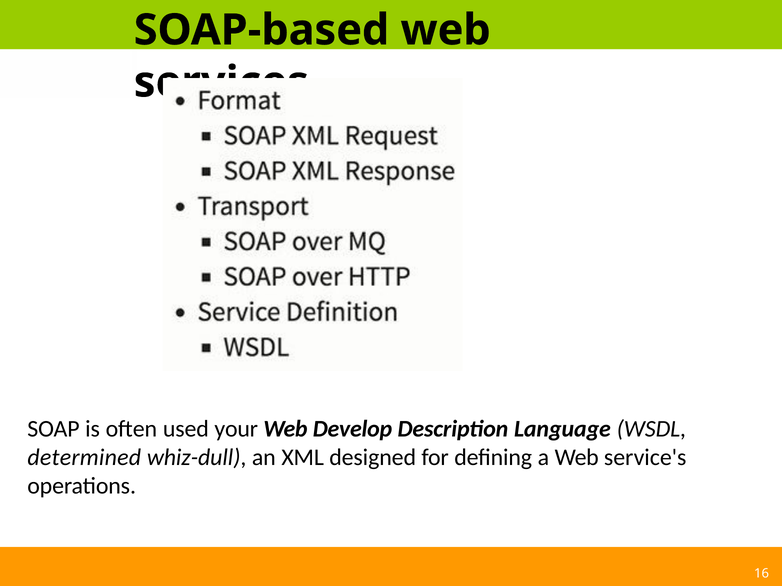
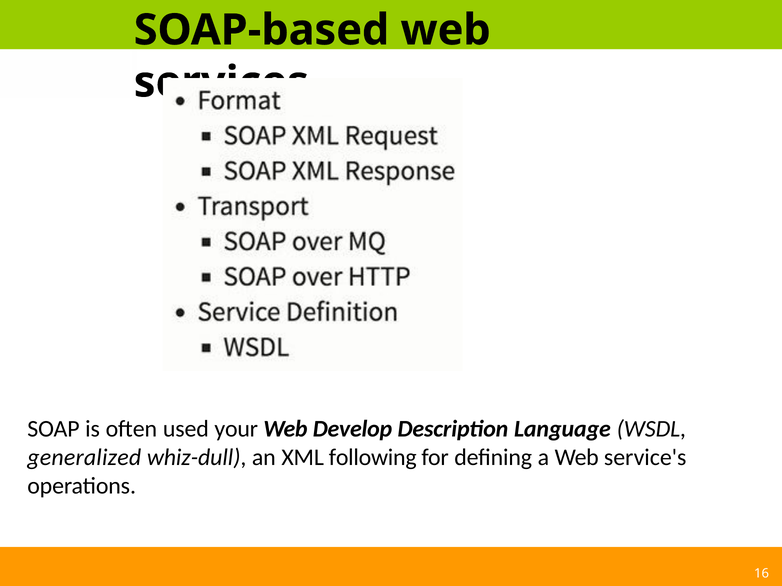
determined: determined -> generalized (84, 458)
designed: designed -> following (373, 458)
